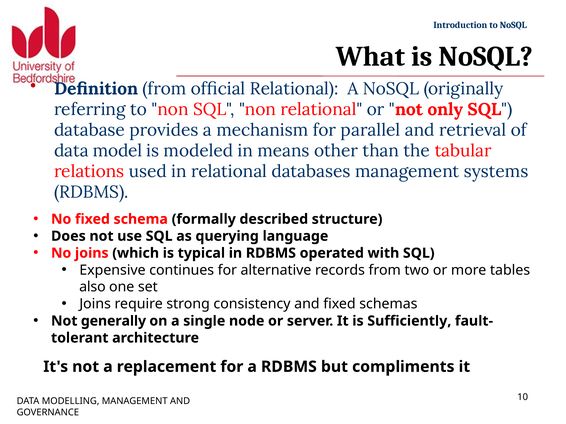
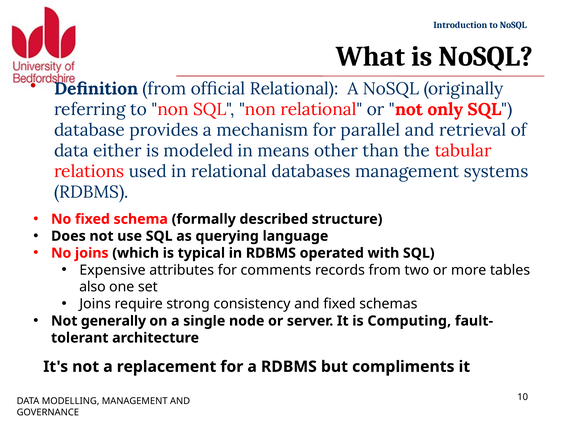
model: model -> either (117, 151)
continues: continues -> attributes (182, 270)
alternative: alternative -> comments (276, 270)
Sufficiently: Sufficiently -> Computing (409, 321)
